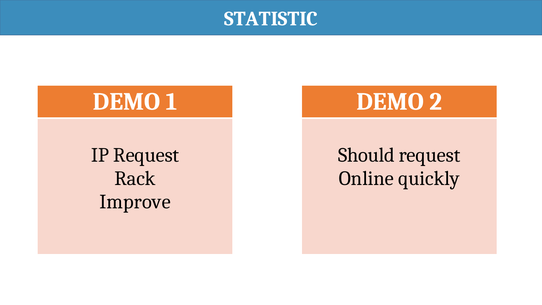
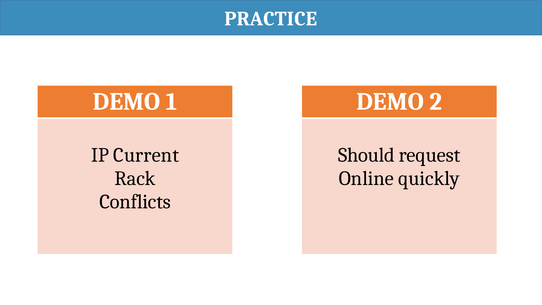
STATISTIC: STATISTIC -> PRACTICE (271, 19)
IP Request: Request -> Current (146, 155)
Improve: Improve -> Conflicts (135, 202)
